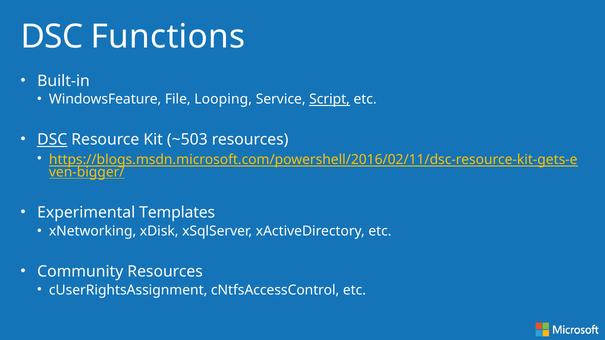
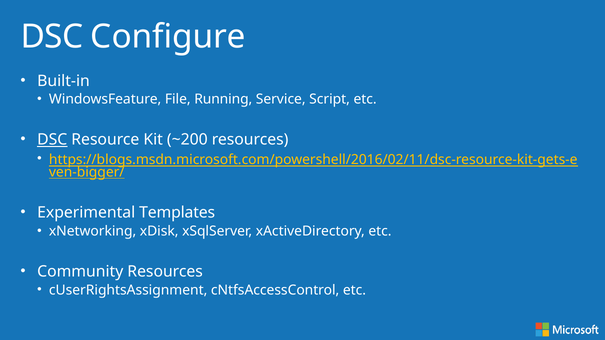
Functions: Functions -> Configure (168, 37)
Looping: Looping -> Running (223, 100)
Script underline: present -> none (330, 100)
~503: ~503 -> ~200 (187, 140)
